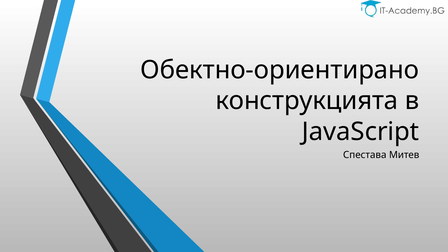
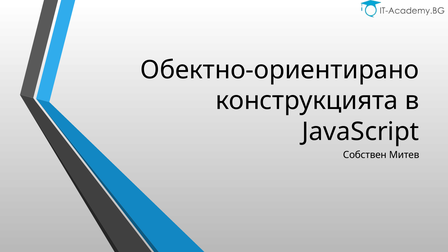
Спестава: Спестава -> Собствен (365, 155)
